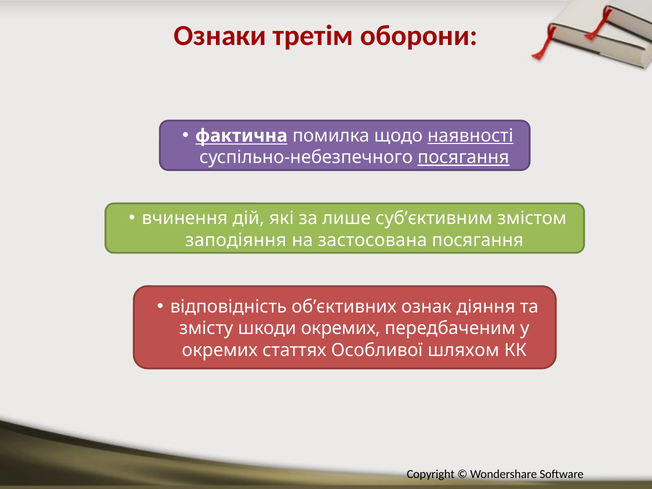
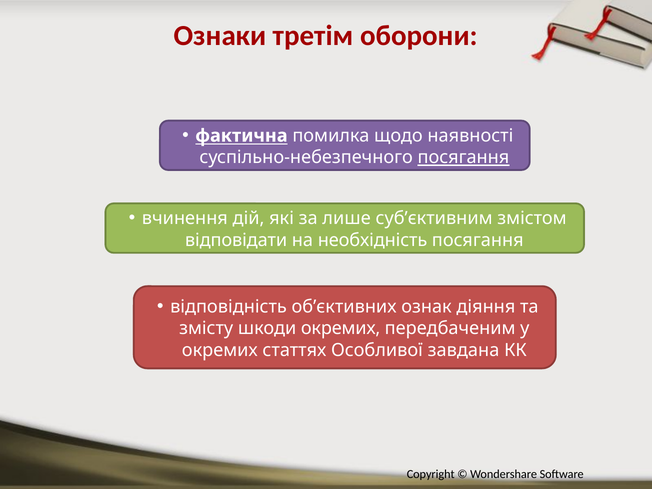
наявності underline: present -> none (470, 136)
заподіяння: заподіяння -> відповідати (236, 240)
застосована: застосована -> необхідність (373, 240)
шляхом: шляхом -> завдана (464, 350)
